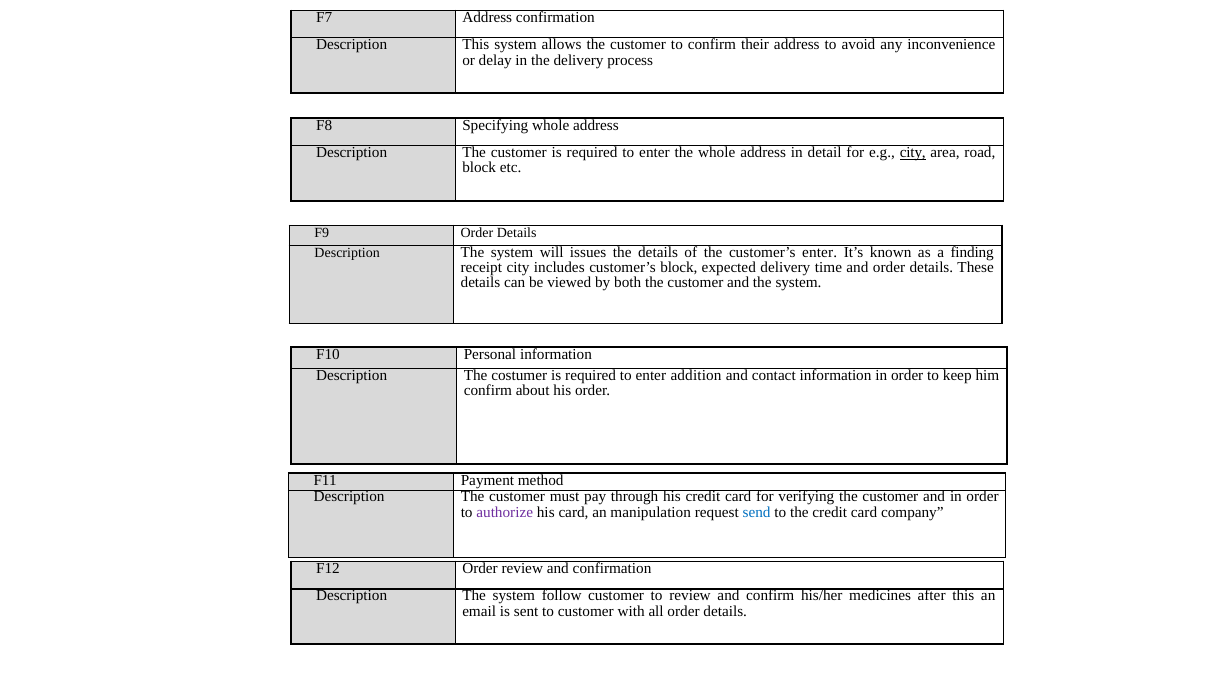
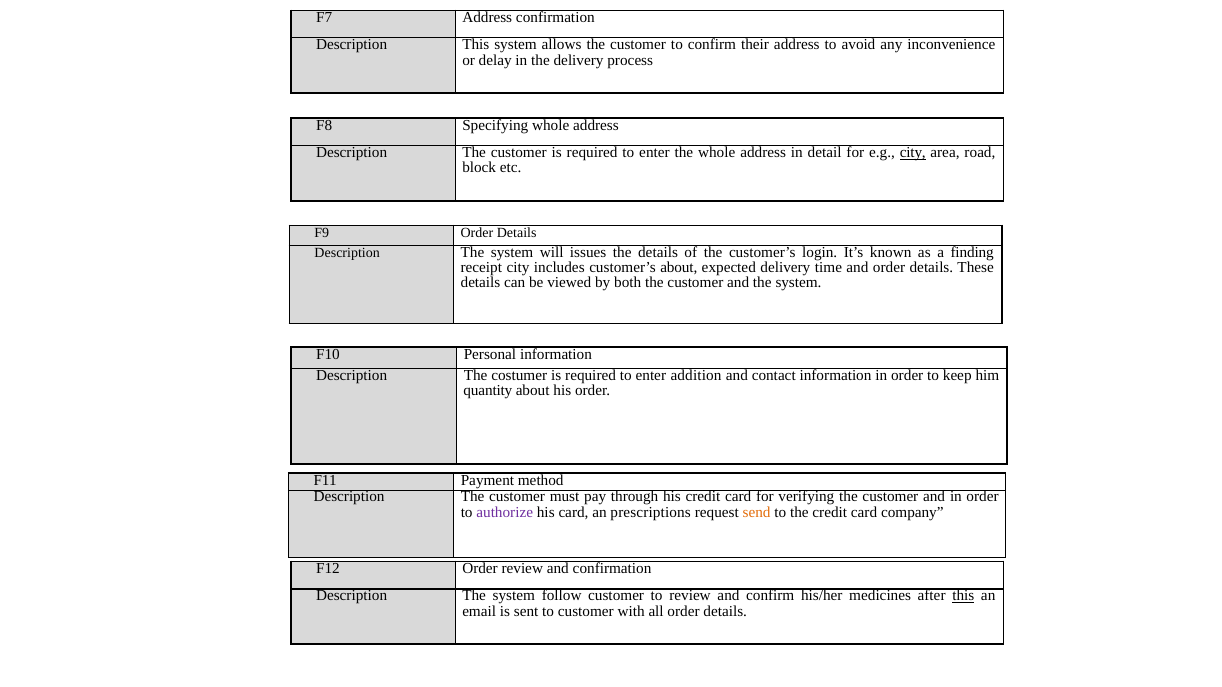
customer’s enter: enter -> login (820, 252)
customer’s block: block -> about (679, 267)
confirm: confirm -> quantity (488, 391)
manipulation: manipulation -> prescriptions (651, 512)
send colour: blue -> orange (757, 512)
this underline: none -> present (963, 596)
